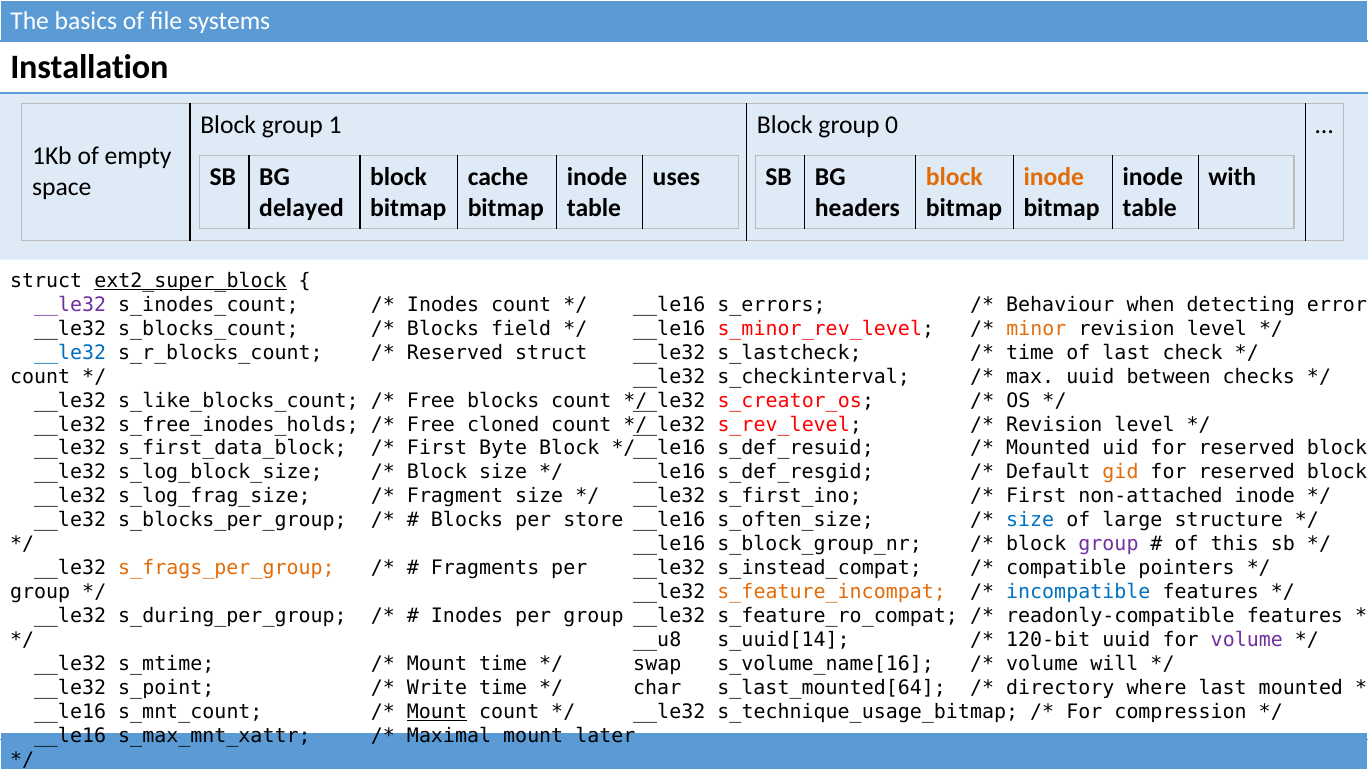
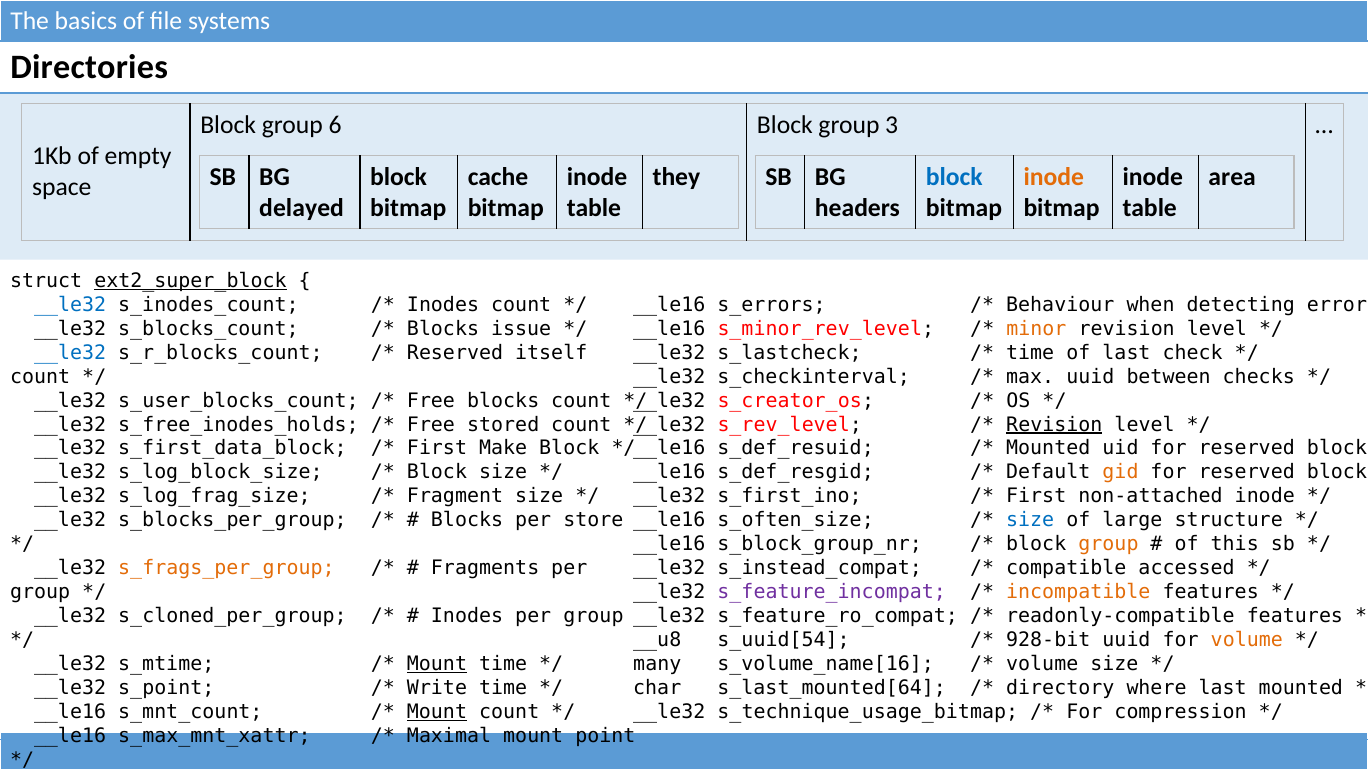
Installation: Installation -> Directories (89, 67)
1: 1 -> 6 (335, 125)
0: 0 -> 3 (892, 125)
uses: uses -> they (676, 177)
block colour: orange -> blue (954, 177)
with: with -> area (1232, 177)
__le32 colour: purple -> blue (70, 305)
field: field -> issue (521, 329)
Reserved struct: struct -> itself (551, 353)
s_like_blocks_count: s_like_blocks_count -> s_user_blocks_count (238, 401)
cloned: cloned -> stored (503, 425)
Revision underline: none -> present (1054, 425)
Byte: Byte -> Make (503, 449)
group colour: purple -> orange (1108, 545)
pointers: pointers -> accessed (1187, 568)
s_feature_incompat colour: orange -> purple (832, 592)
incompatible colour: blue -> orange (1078, 592)
s_during_per_group: s_during_per_group -> s_cloned_per_group (232, 616)
s_uuid[14: s_uuid[14 -> s_uuid[54 (784, 640)
120-bit: 120-bit -> 928-bit (1048, 640)
volume colour: purple -> orange (1247, 640)
Mount underline: none -> present (437, 664)
swap: swap -> many (657, 664)
volume will: will -> size (1114, 664)
later: later -> point (605, 736)
